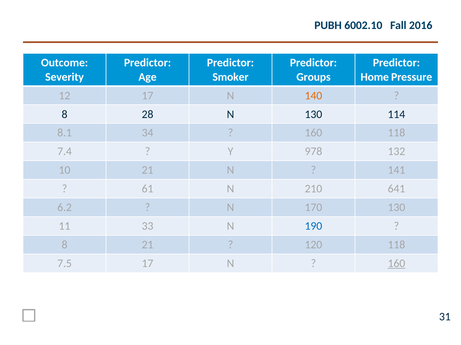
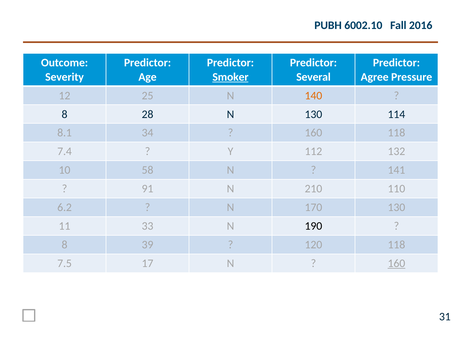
Smoker underline: none -> present (230, 77)
Groups: Groups -> Several (314, 77)
Home: Home -> Agree (375, 77)
12 17: 17 -> 25 (148, 96)
978: 978 -> 112 (313, 152)
10 21: 21 -> 58 (148, 171)
61: 61 -> 91 (148, 189)
641: 641 -> 110 (396, 189)
190 colour: blue -> black (313, 227)
8 21: 21 -> 39 (148, 245)
